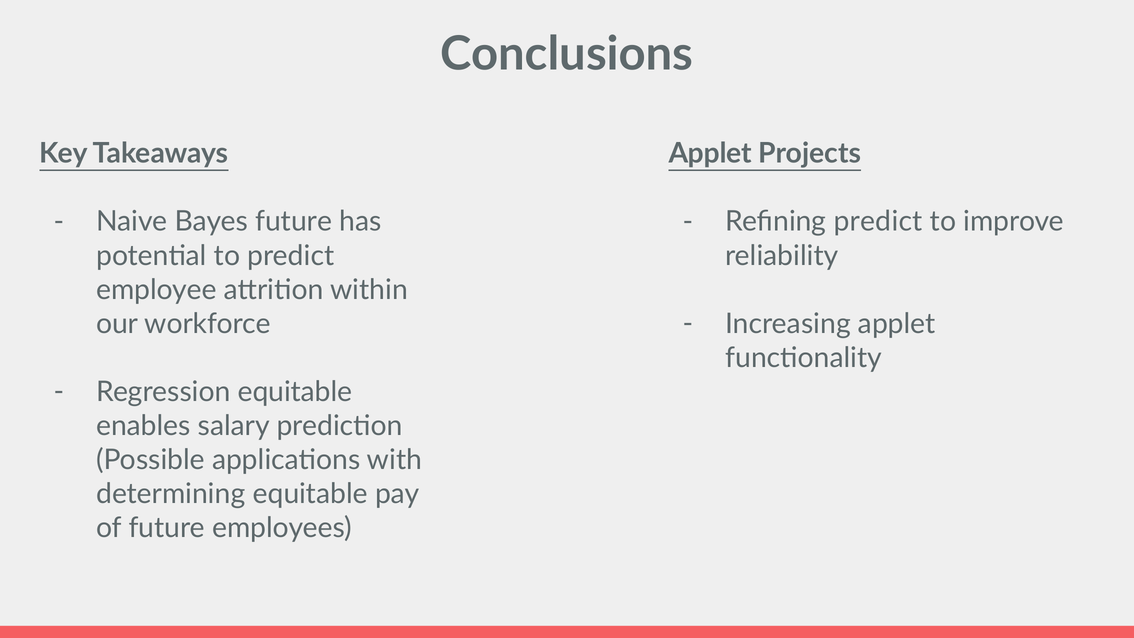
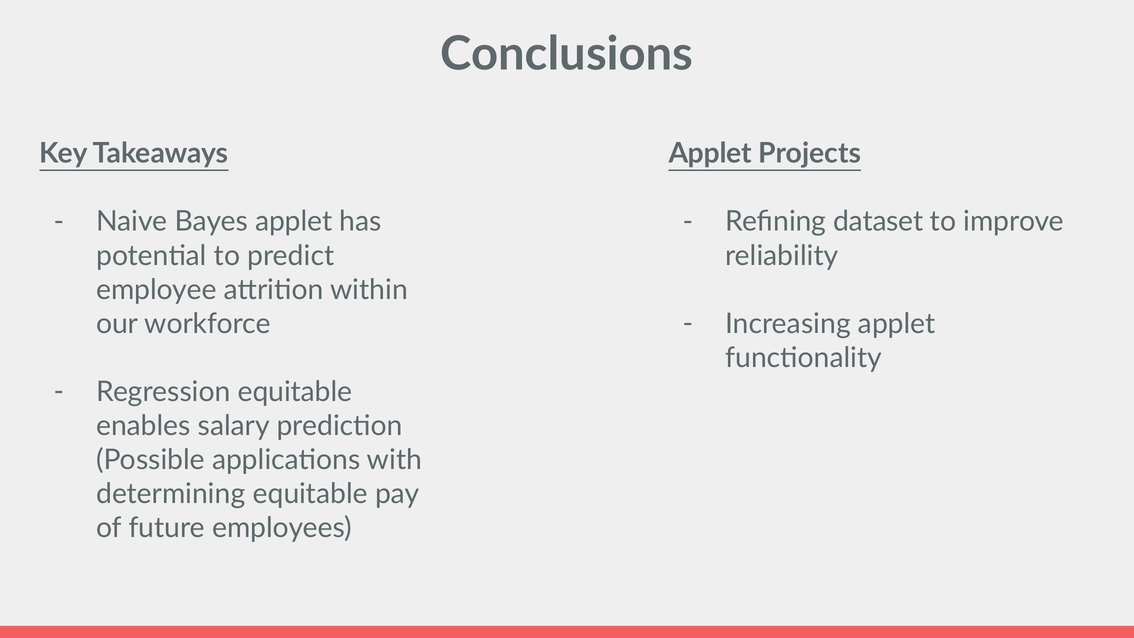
Bayes future: future -> applet (294, 222)
Refining predict: predict -> dataset (878, 222)
